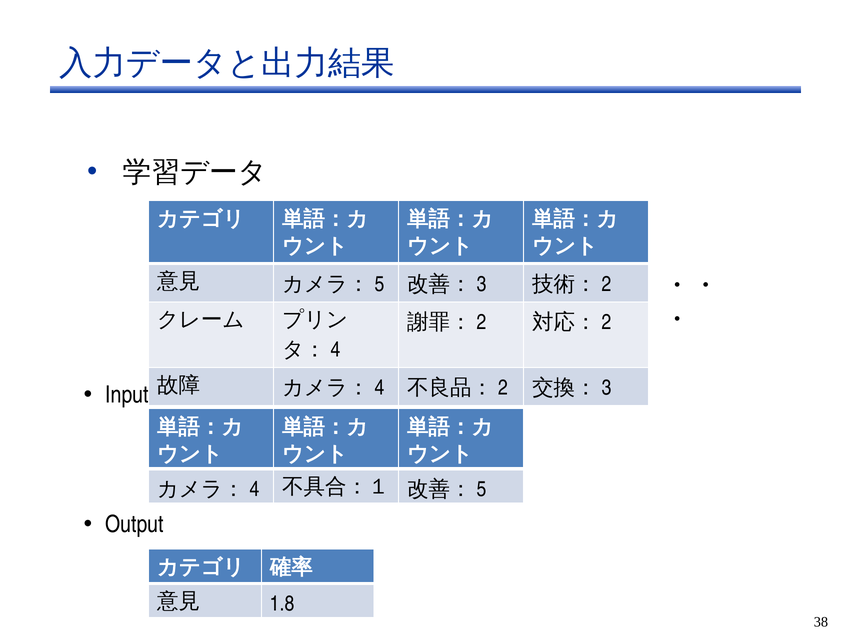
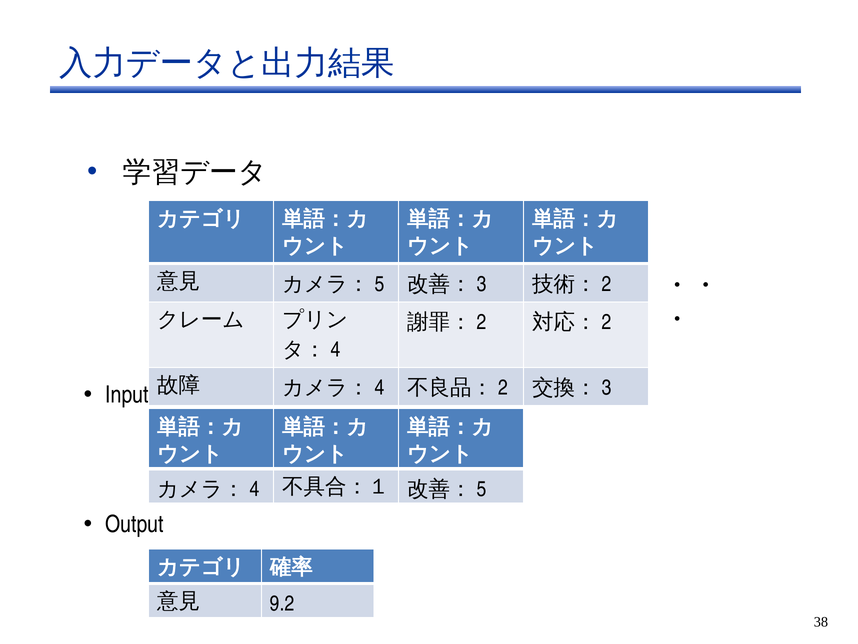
1.8: 1.8 -> 9.2 (282, 603)
